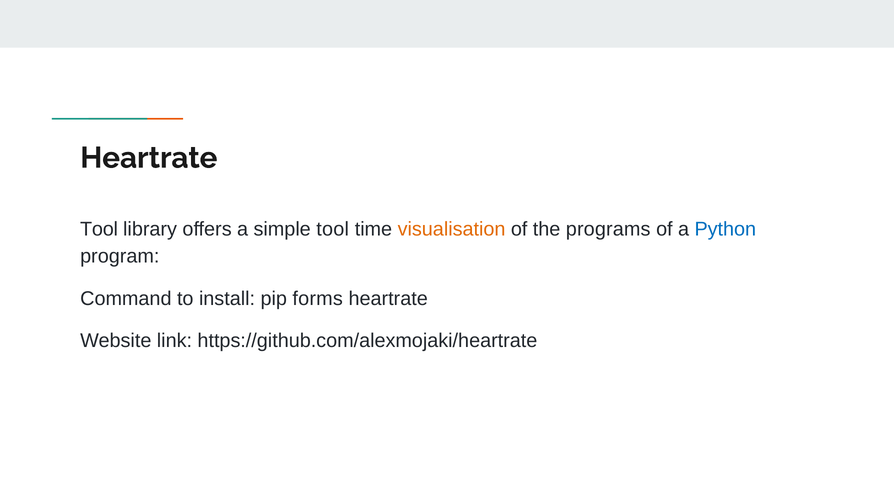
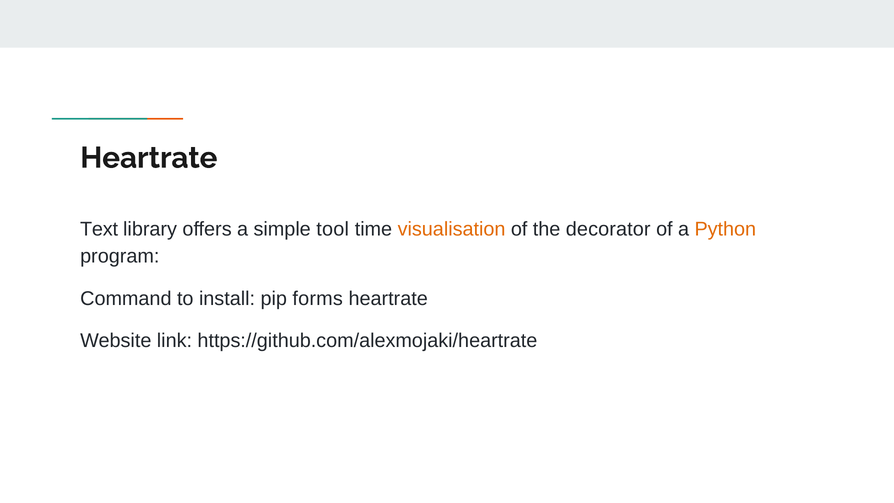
Tool: Tool -> Text (99, 229)
programs: programs -> decorator (608, 229)
Python colour: blue -> orange (725, 229)
